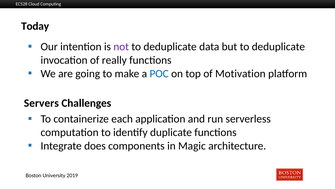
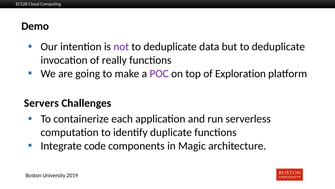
Today: Today -> Demo (35, 26)
POC colour: blue -> purple (159, 73)
Motivation: Motivation -> Exploration (240, 73)
does: does -> code (95, 145)
